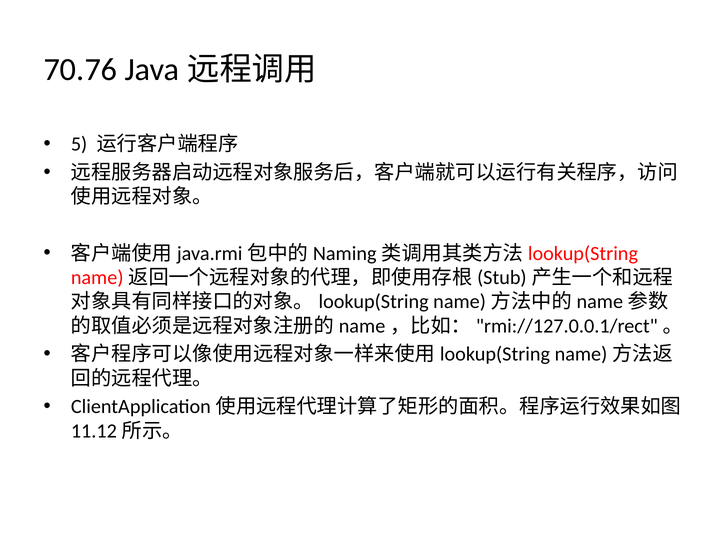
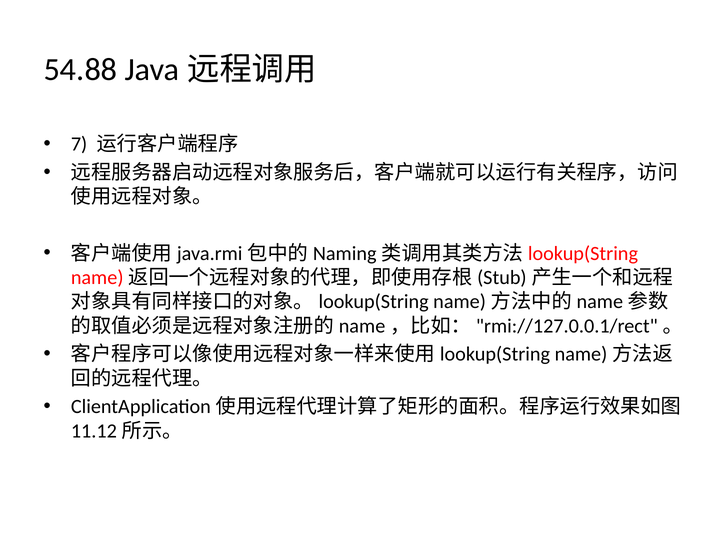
70.76: 70.76 -> 54.88 (80, 70)
5: 5 -> 7 (79, 144)
